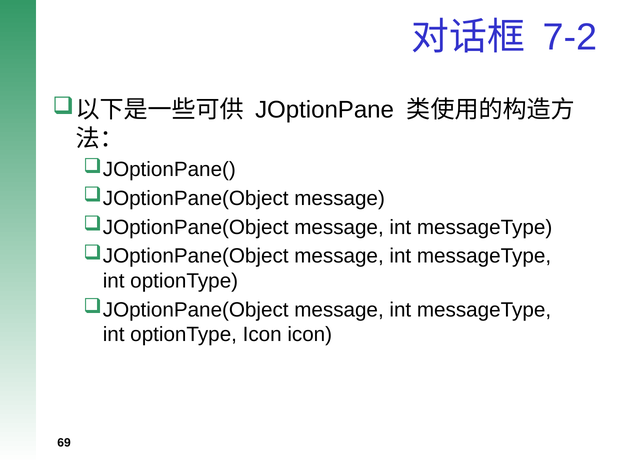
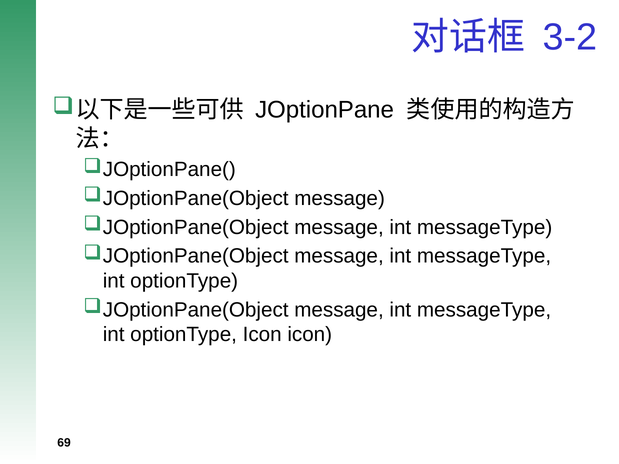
7-2: 7-2 -> 3-2 (570, 37)
